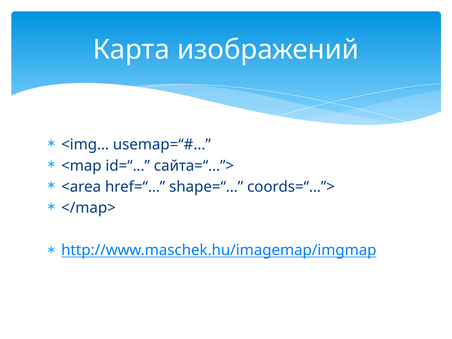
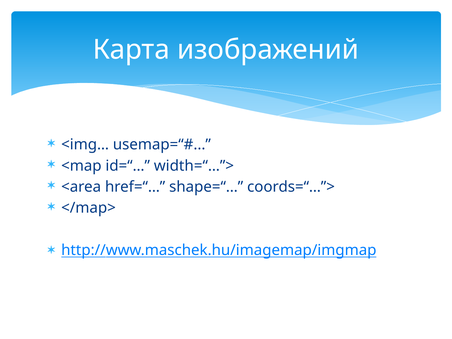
сайта=“…”>: сайта=“…”> -> width=“…”> (194, 166)
